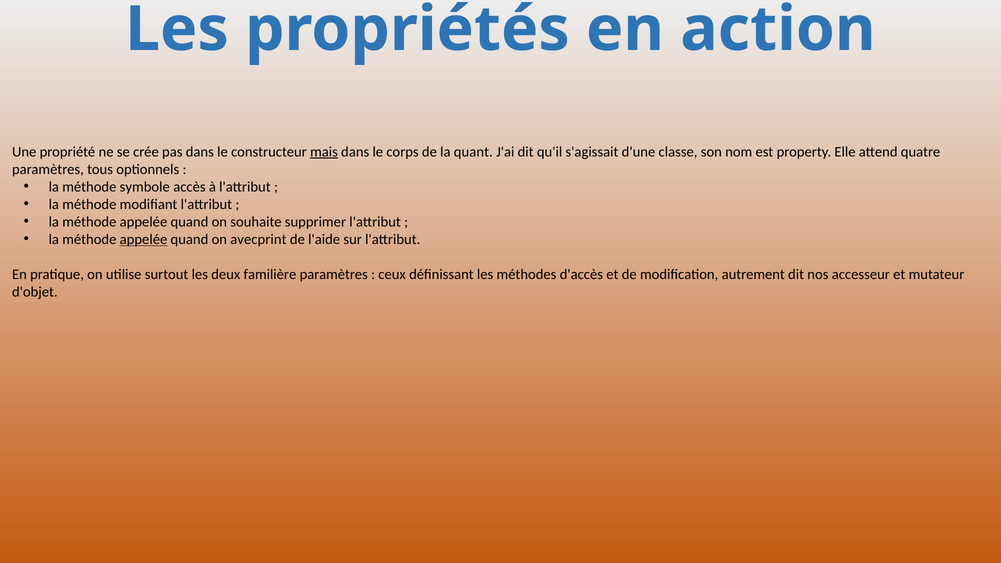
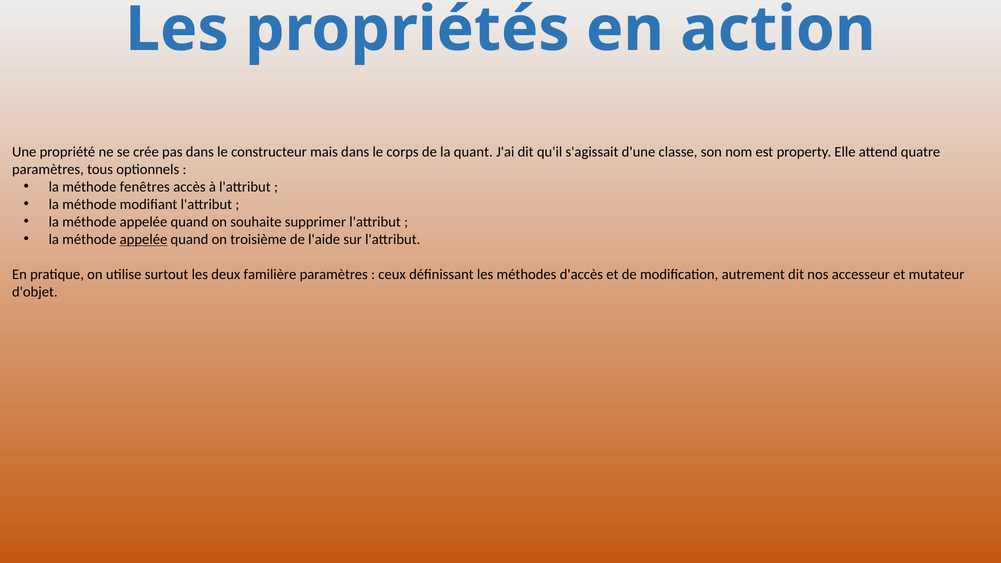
mais underline: present -> none (324, 152)
symbole: symbole -> fenêtres (145, 187)
avecprint: avecprint -> troisième (258, 239)
